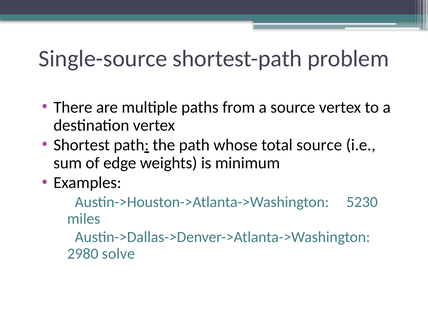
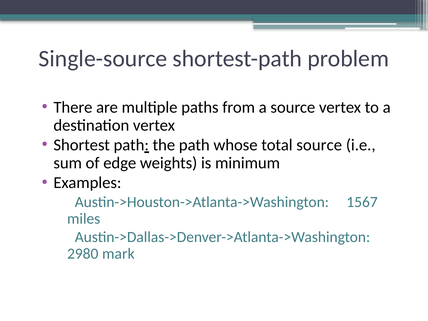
5230: 5230 -> 1567 (362, 202)
solve: solve -> mark (118, 254)
